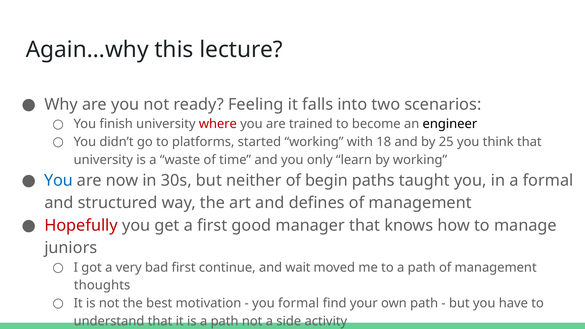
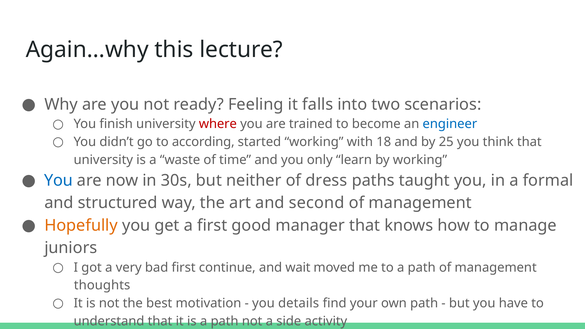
engineer colour: black -> blue (450, 124)
platforms: platforms -> according (203, 142)
begin: begin -> dress (326, 181)
defines: defines -> second (317, 203)
Hopefully colour: red -> orange (81, 225)
you formal: formal -> details (299, 303)
